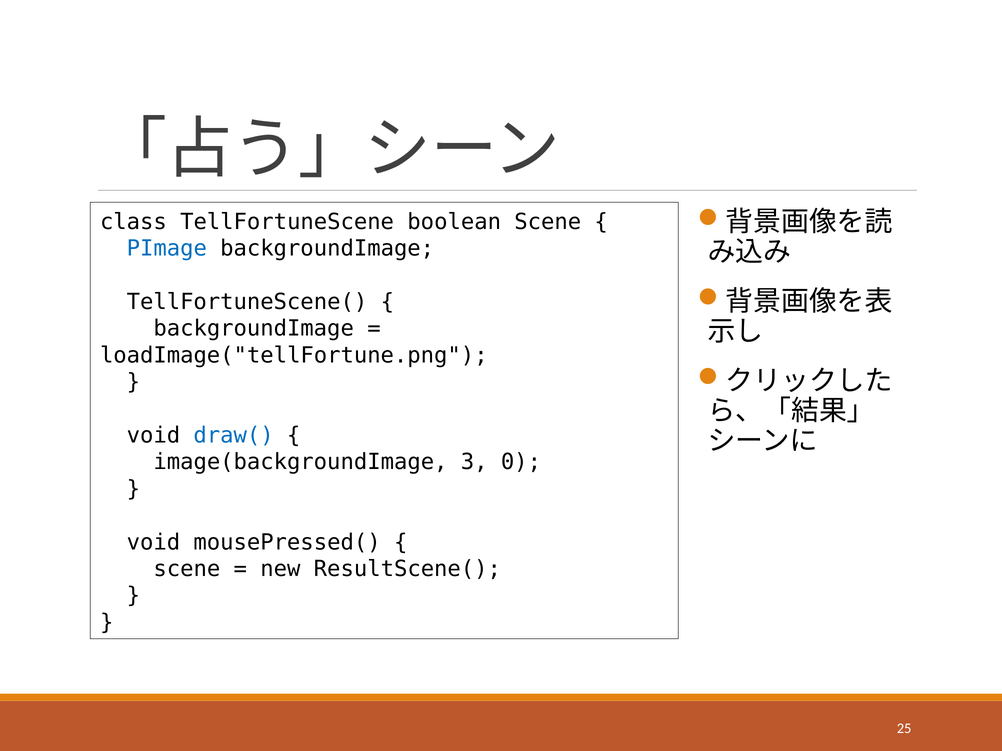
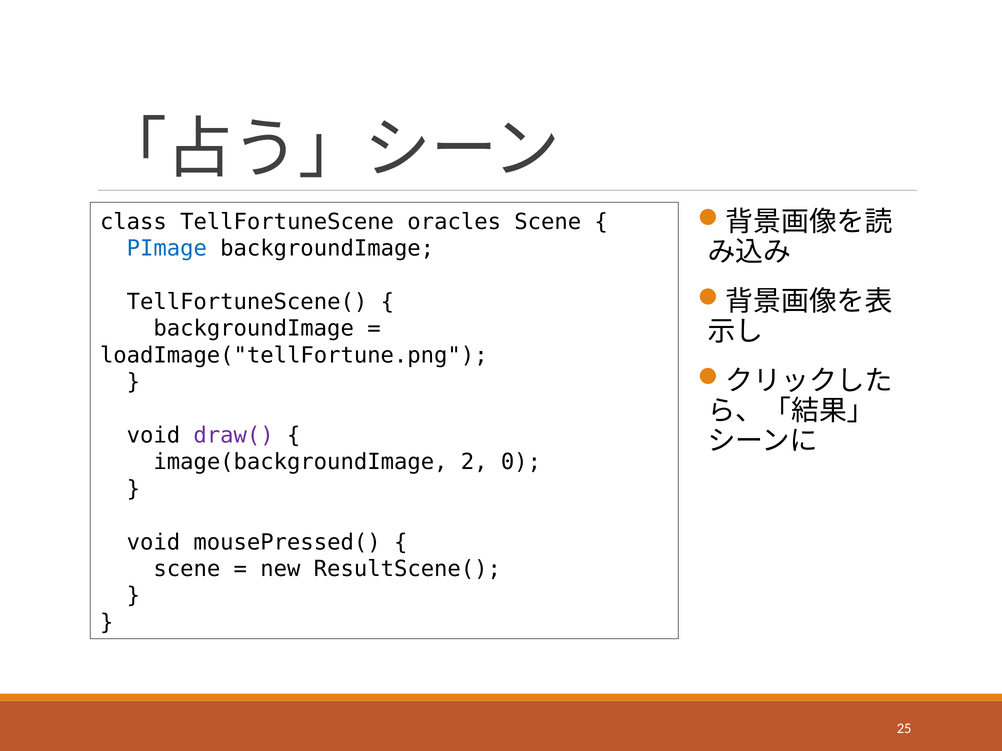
boolean: boolean -> oracles (454, 222)
draw( colour: blue -> purple (234, 436)
3: 3 -> 2 (474, 462)
